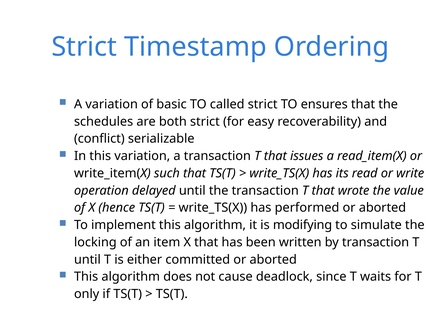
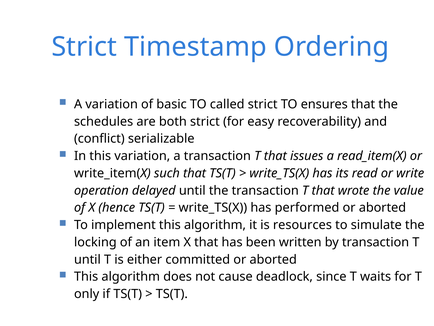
modifying: modifying -> resources (302, 225)
